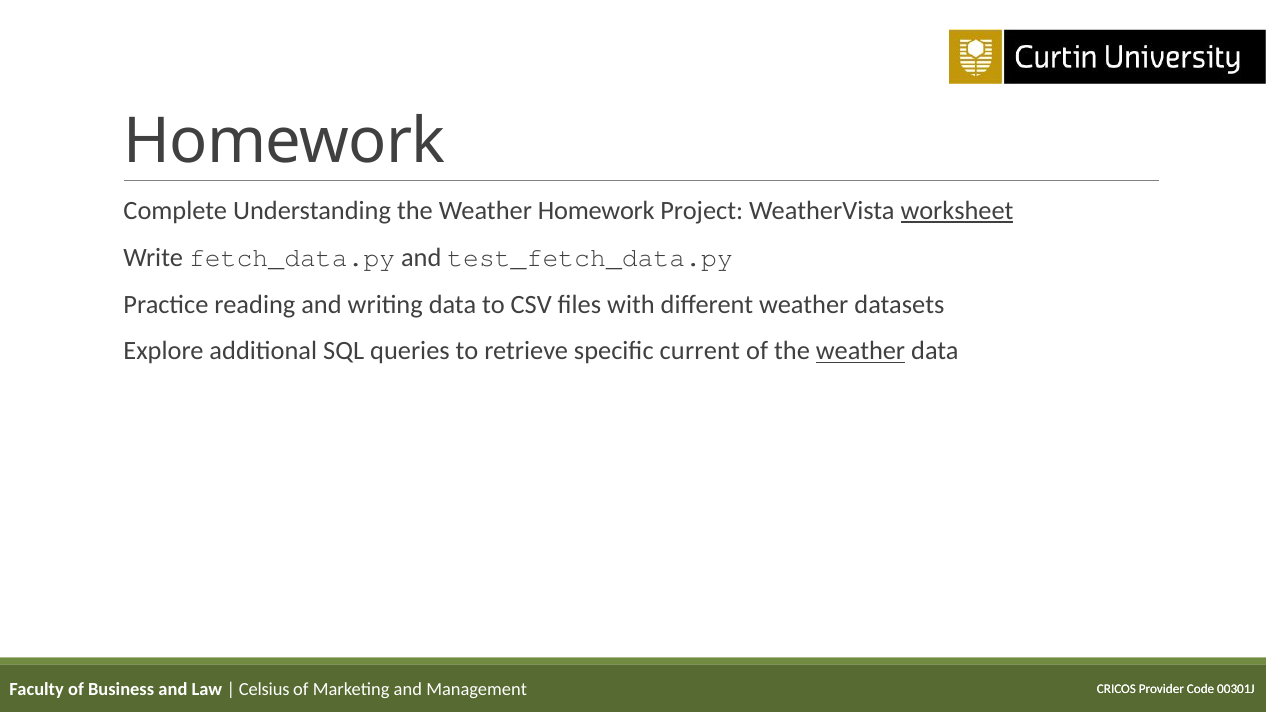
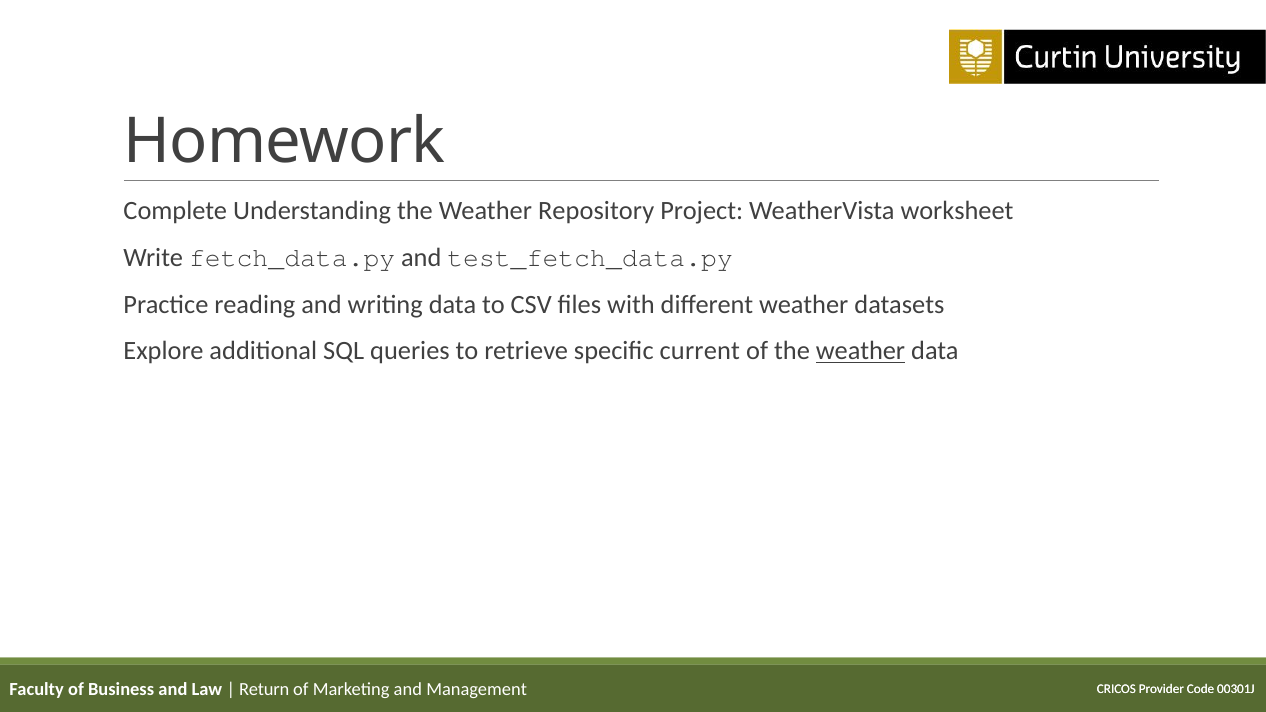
Weather Homework: Homework -> Repository (596, 210)
worksheet underline: present -> none (957, 210)
Celsius: Celsius -> Return (264, 690)
